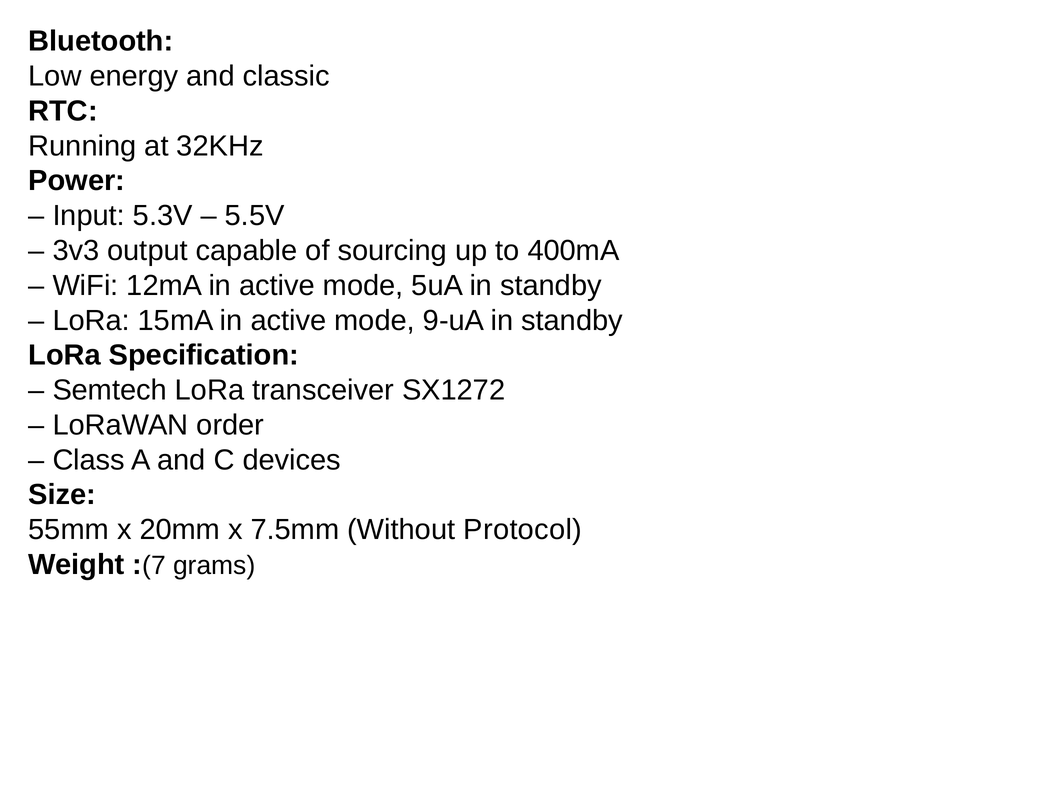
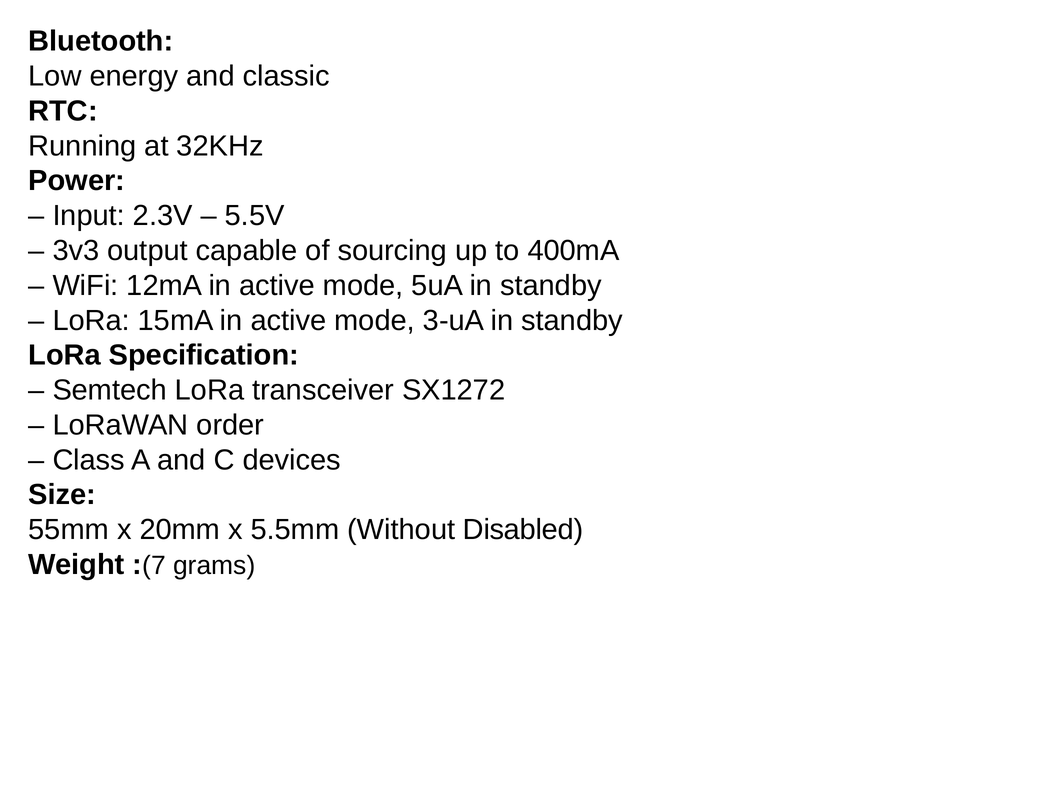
5.3V: 5.3V -> 2.3V (163, 216)
9-uA: 9-uA -> 3-uA (454, 320)
7.5mm: 7.5mm -> 5.5mm (295, 530)
Protocol: Protocol -> Disabled (523, 530)
